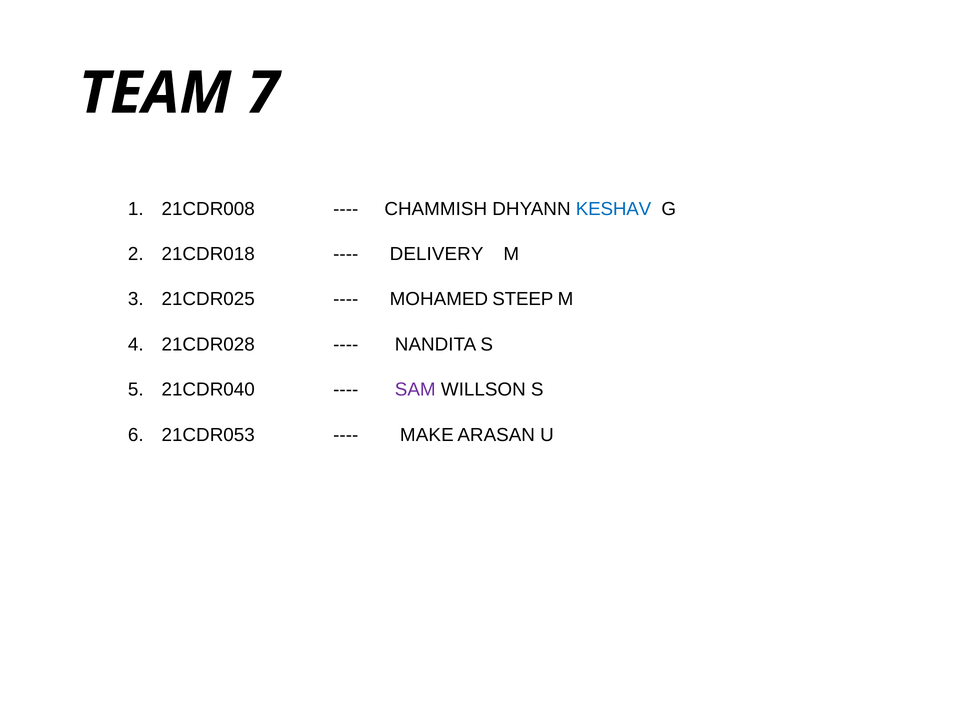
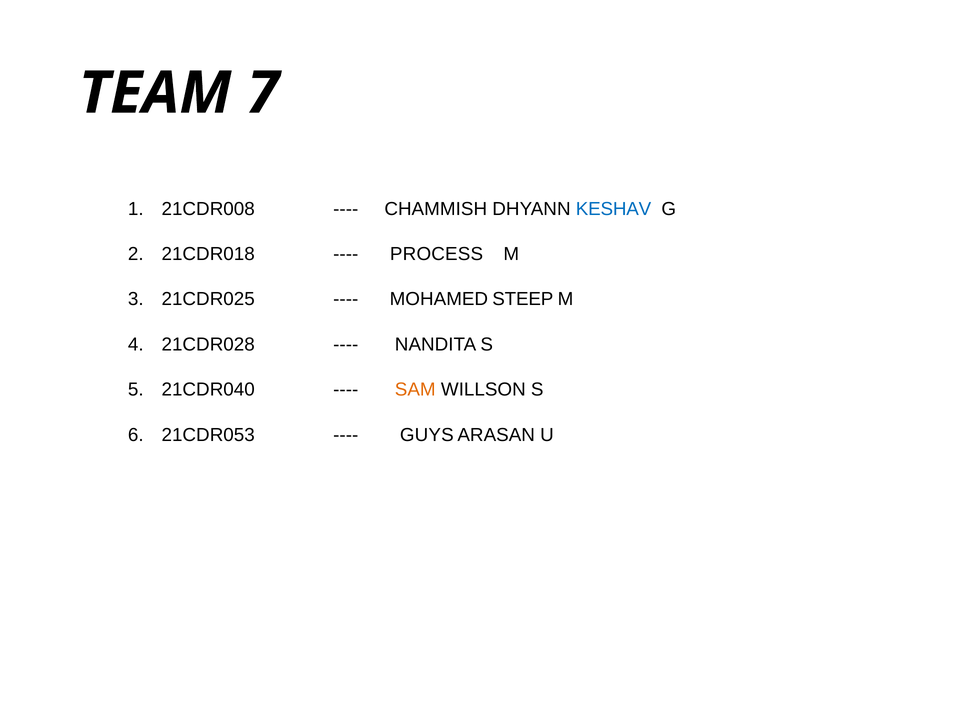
DELIVERY: DELIVERY -> PROCESS (437, 254)
SAM colour: purple -> orange (415, 390)
MAKE: MAKE -> GUYS (427, 435)
